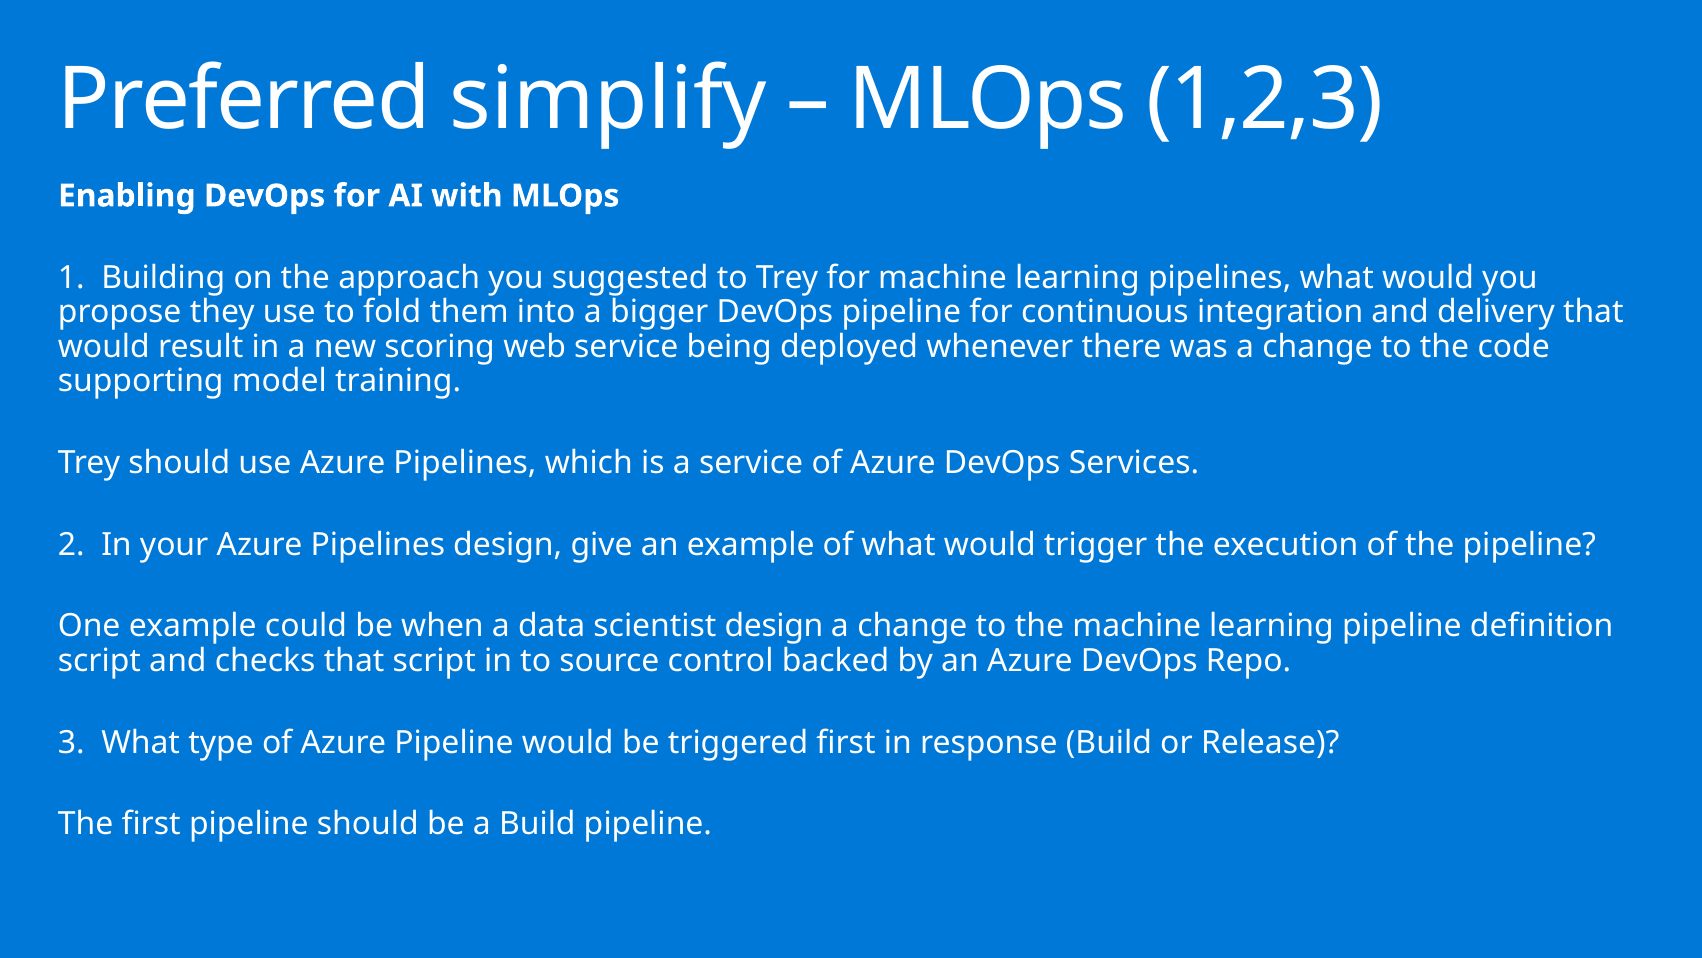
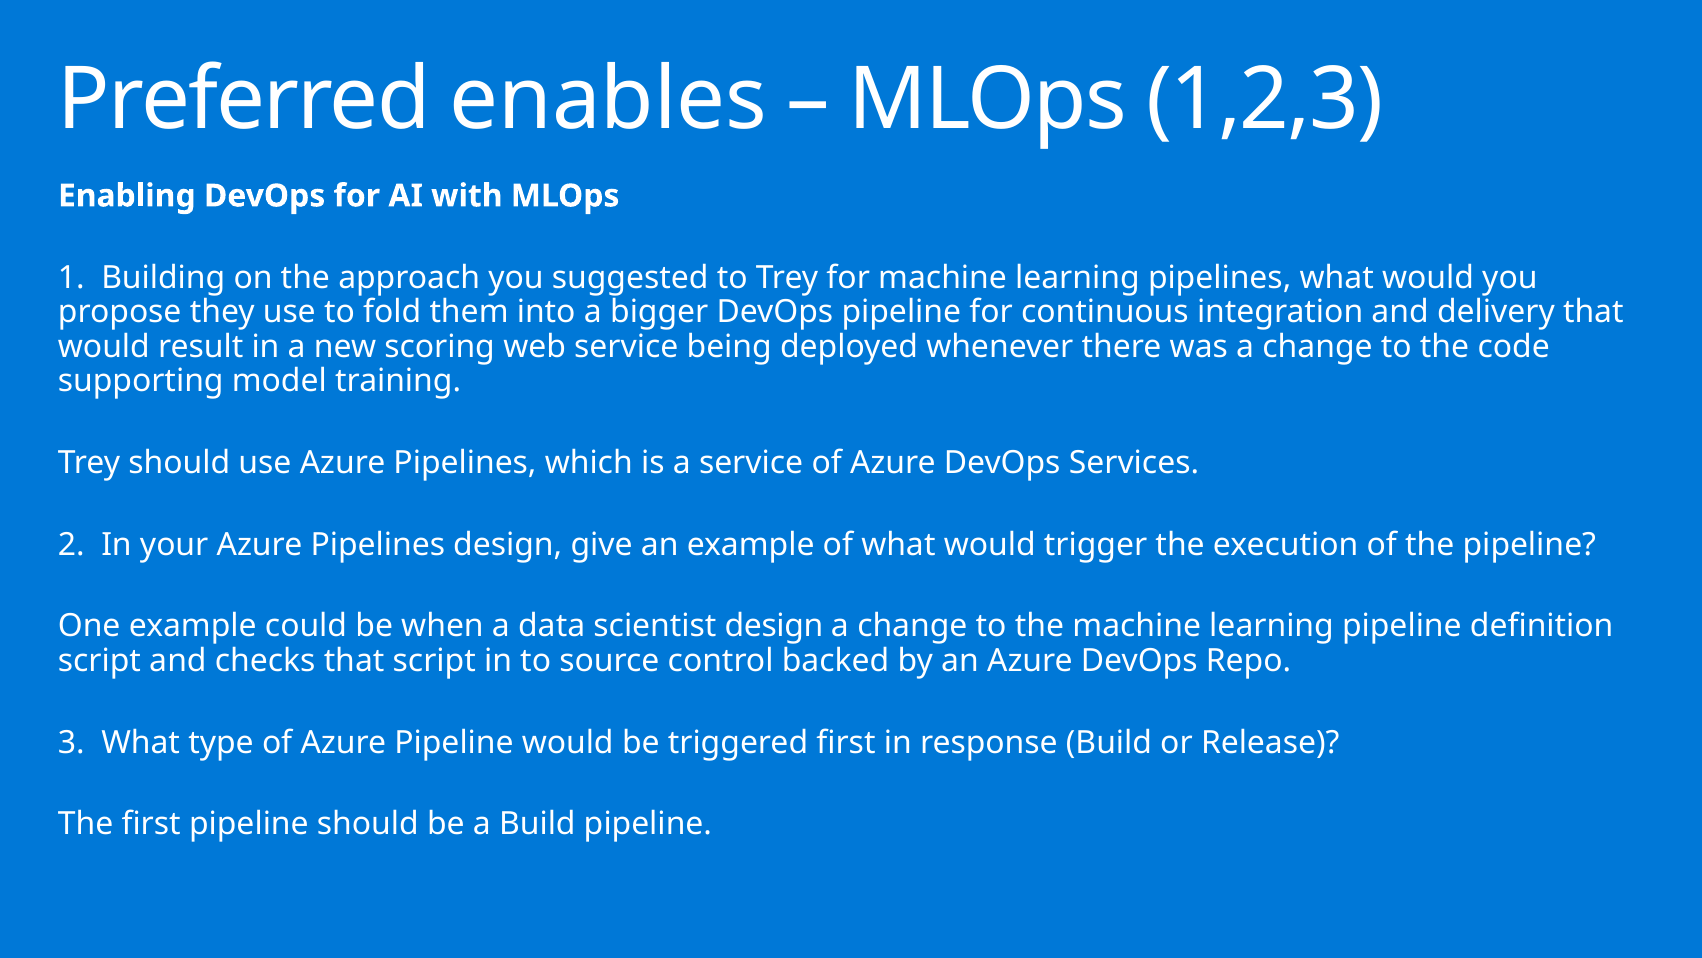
simplify: simplify -> enables (608, 99)
